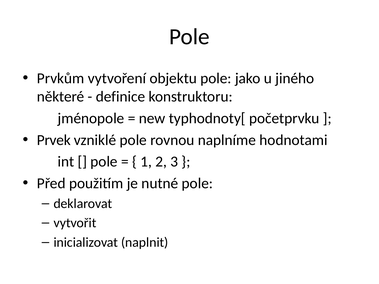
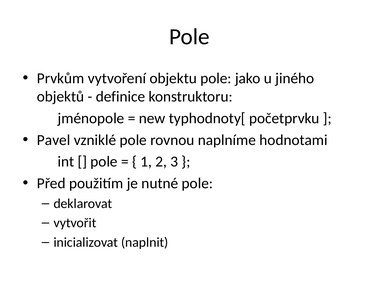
některé: některé -> objektů (61, 97)
Prvek: Prvek -> Pavel (54, 140)
